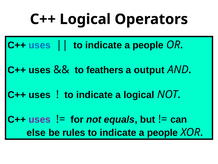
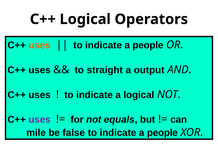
uses colour: blue -> orange (40, 45)
feathers: feathers -> straight (105, 70)
else: else -> mile (36, 132)
rules: rules -> false (74, 132)
